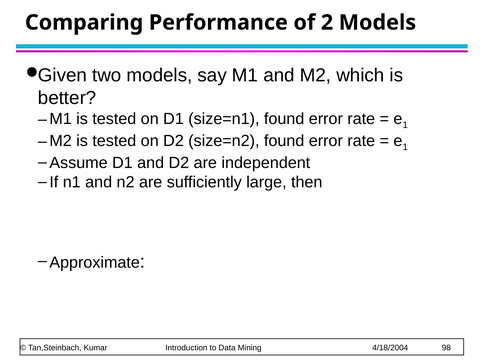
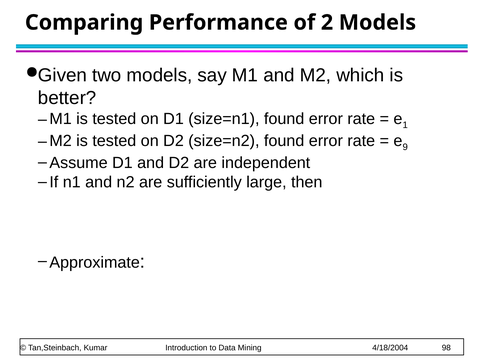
1: 1 -> 9 (405, 147)
